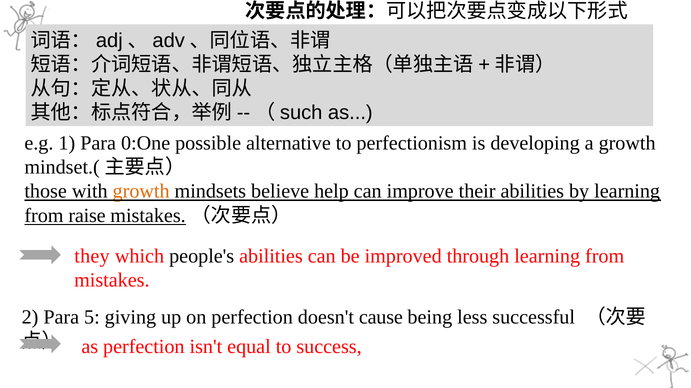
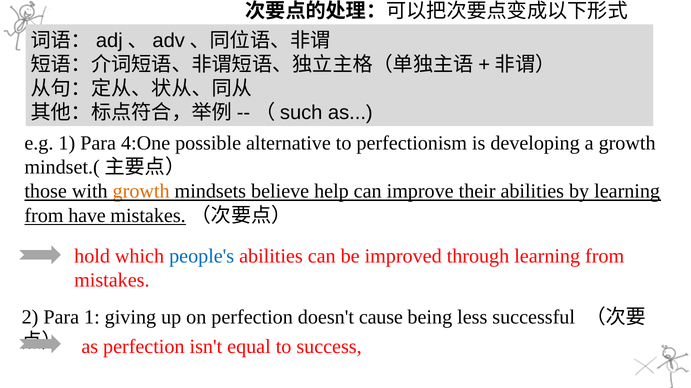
0:One: 0:One -> 4:One (146, 143)
raise: raise -> have (87, 216)
they: they -> hold (92, 257)
people's colour: black -> blue (202, 257)
Para 5: 5 -> 1 (92, 318)
